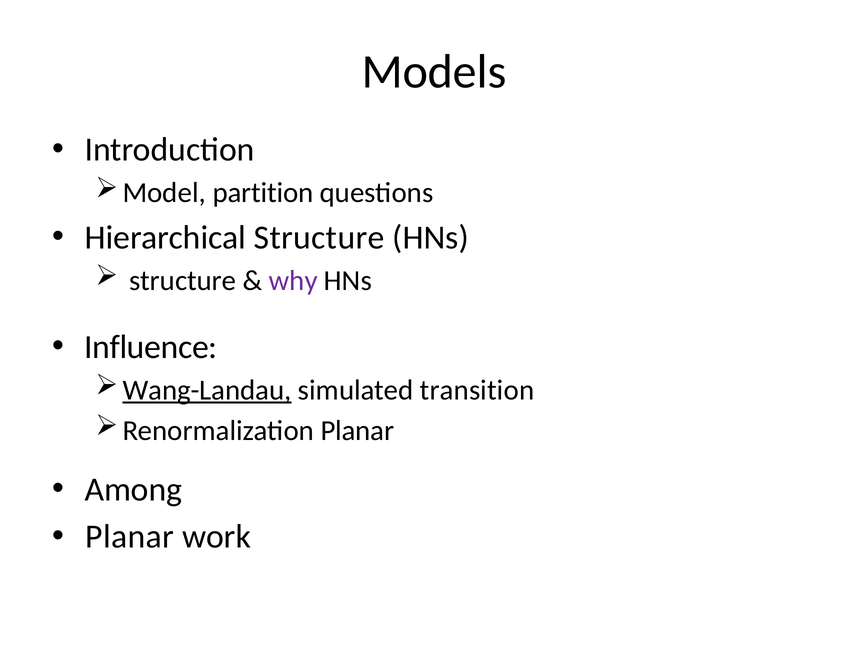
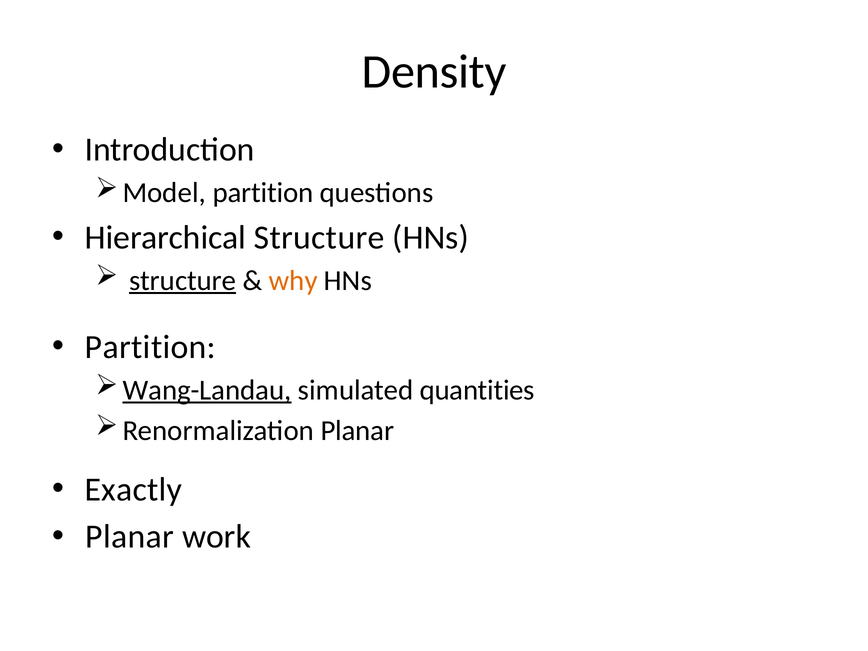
Models: Models -> Density (434, 72)
structure underline: none -> present (183, 281)
why colour: purple -> orange (293, 281)
Influence: Influence -> Partition (150, 347)
transition: transition -> quantities (477, 390)
Among: Among -> Exactly (133, 490)
